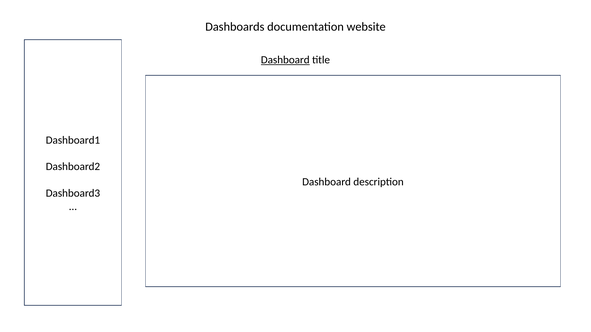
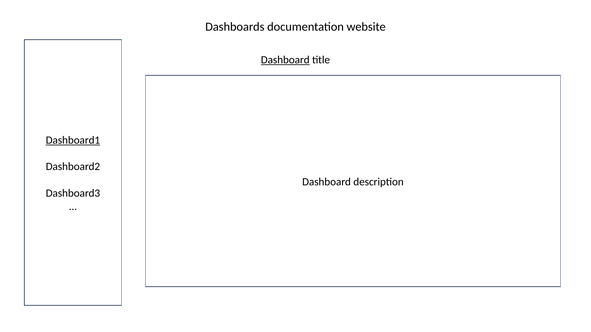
Dashboard1 underline: none -> present (73, 140)
